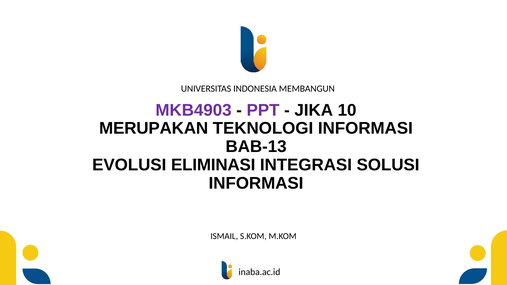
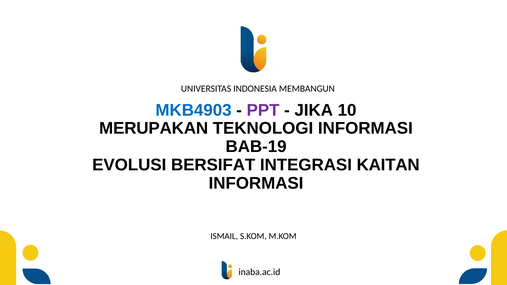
MKB4903 colour: purple -> blue (194, 110)
BAB-13: BAB-13 -> BAB-19 (256, 147)
ELIMINASI: ELIMINASI -> BERSIFAT (213, 165)
SOLUSI: SOLUSI -> KAITAN (388, 165)
